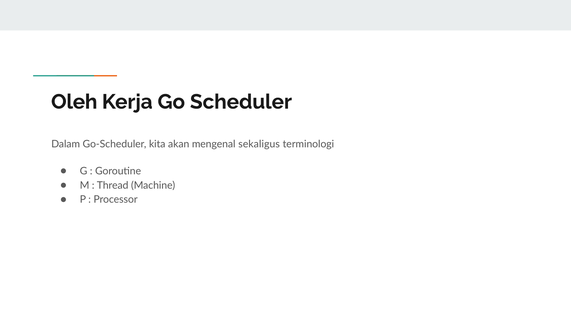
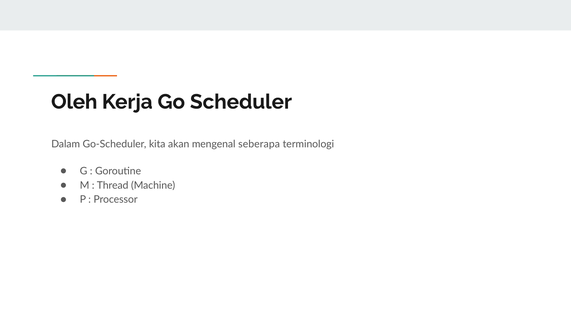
sekaligus: sekaligus -> seberapa (259, 144)
